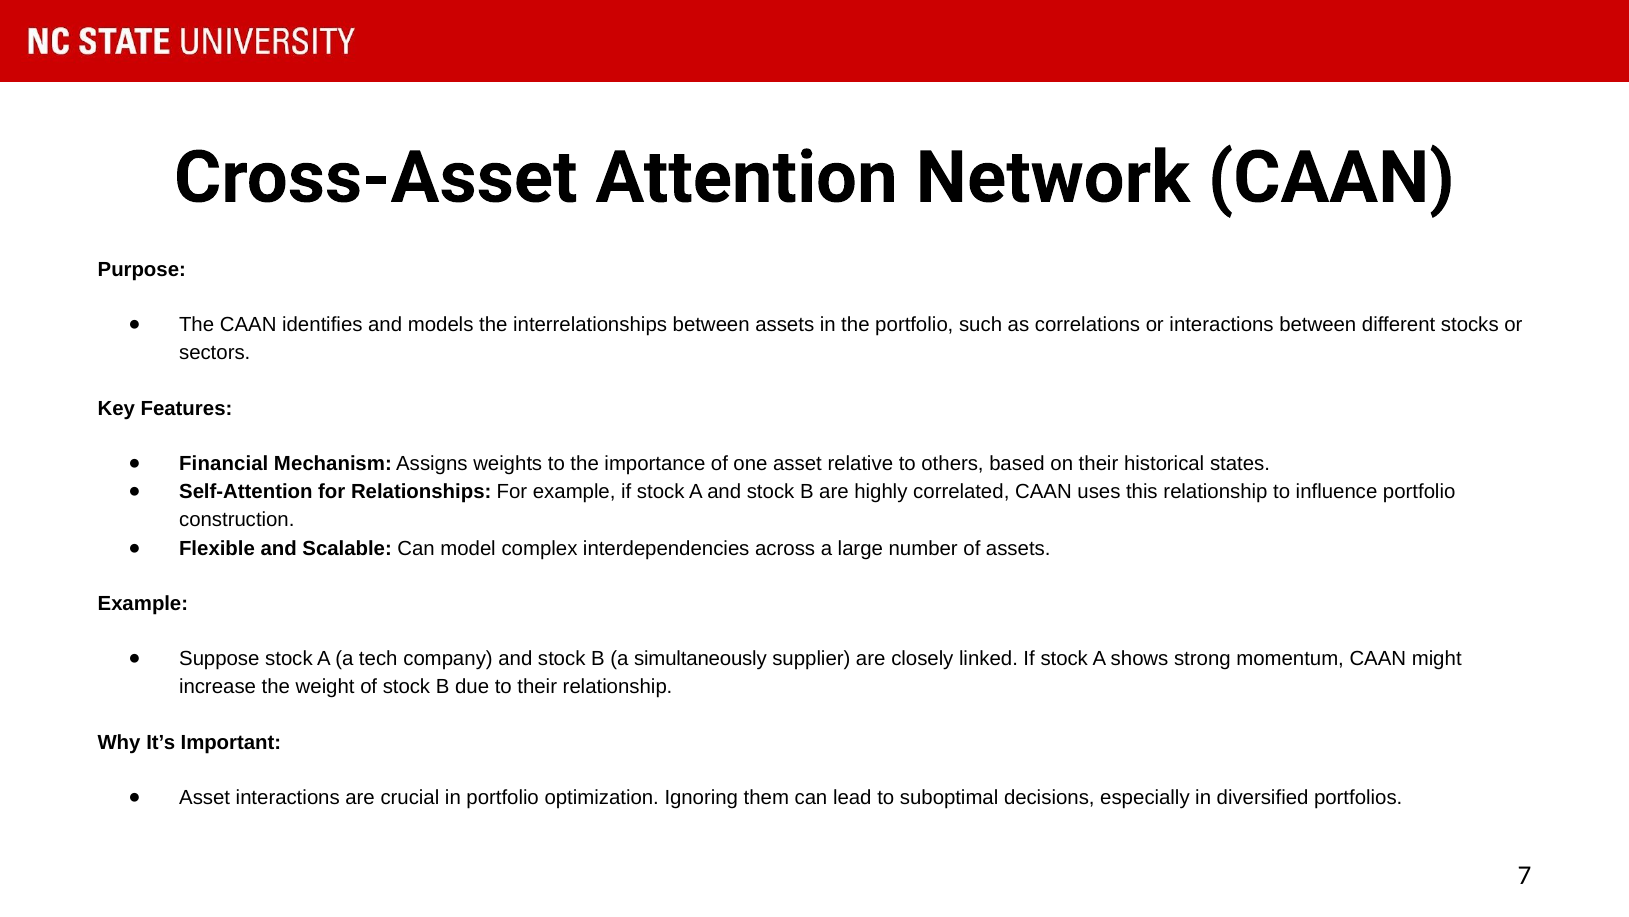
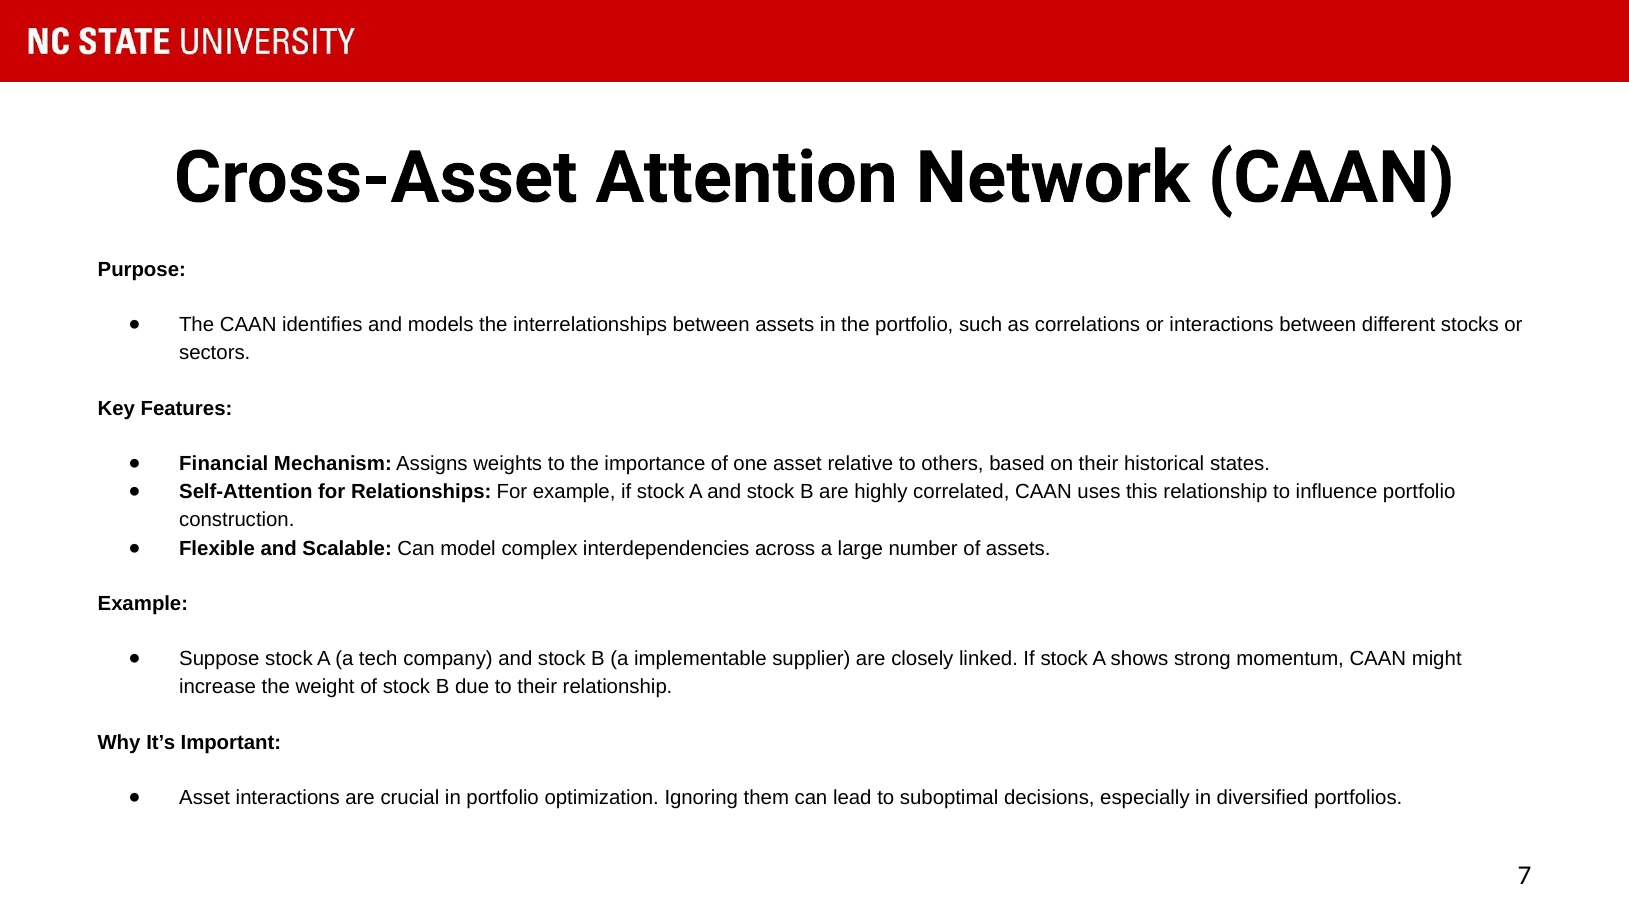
simultaneously: simultaneously -> implementable (700, 659)
